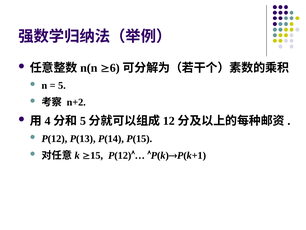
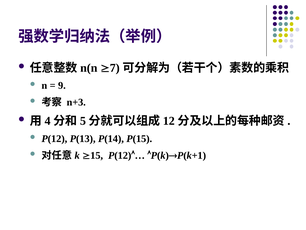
6: 6 -> 7 (115, 68)
5: 5 -> 9 (62, 85)
n+2: n+2 -> n+3 (76, 102)
